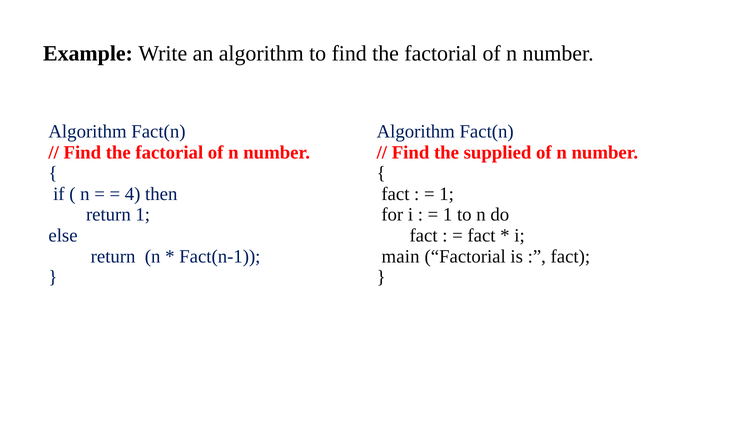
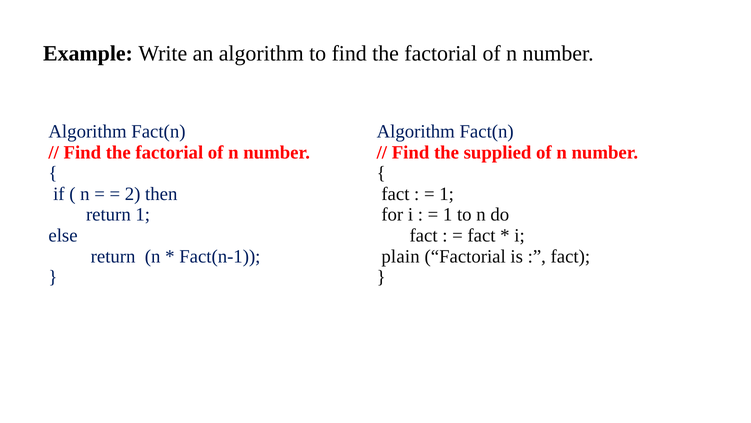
4: 4 -> 2 (133, 194)
main: main -> plain (401, 256)
